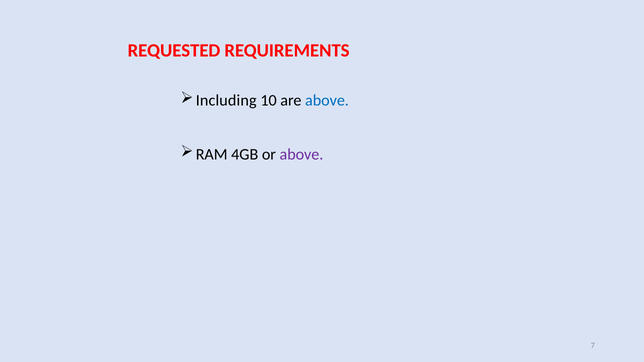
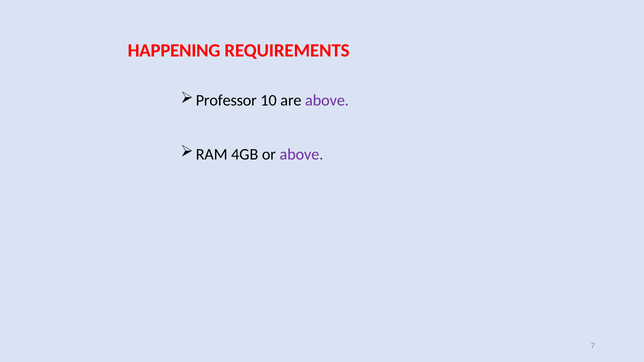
REQUESTED: REQUESTED -> HAPPENING (174, 50)
Including: Including -> Professor (226, 101)
above colour: blue -> purple (327, 101)
